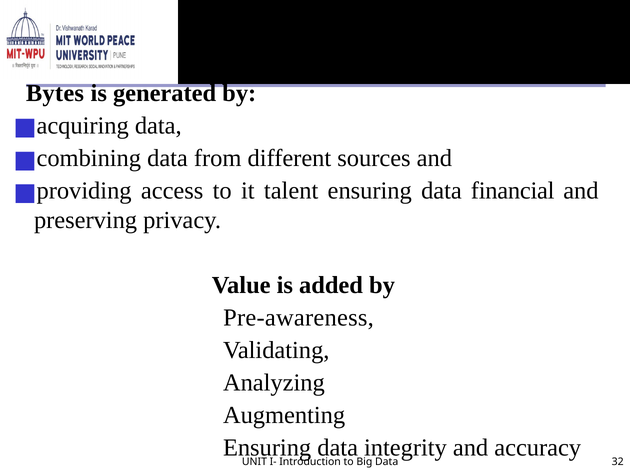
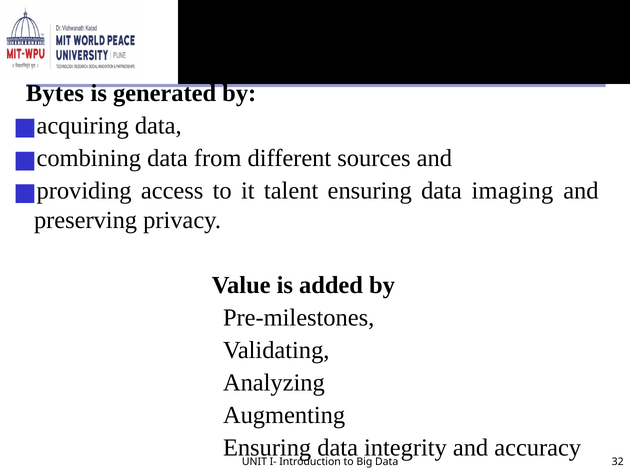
financial: financial -> imaging (512, 191)
Pre-awareness: Pre-awareness -> Pre-milestones (299, 318)
